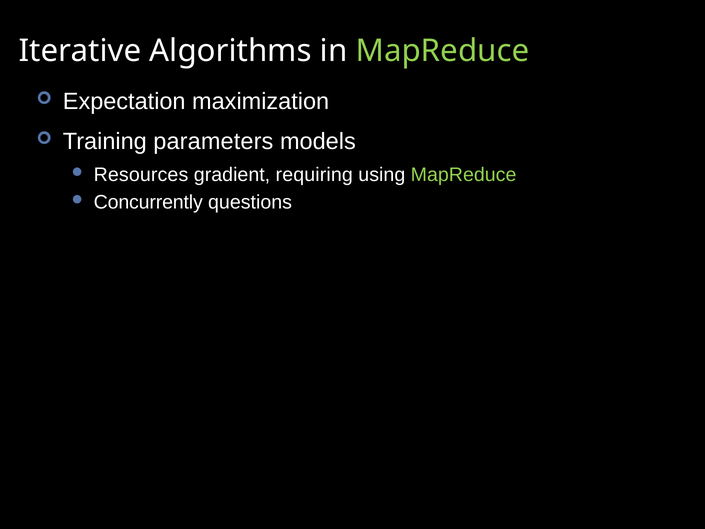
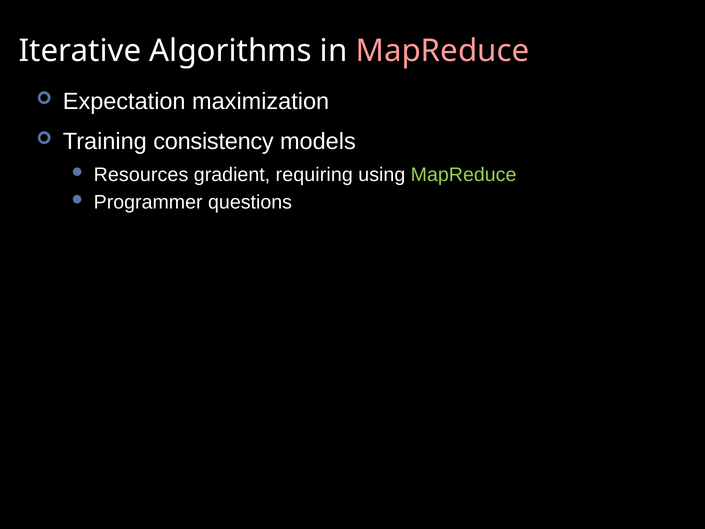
MapReduce colour: light green -> pink (443, 51)
parameters: parameters -> consistency (214, 141)
Concurrently: Concurrently -> Programmer (148, 202)
